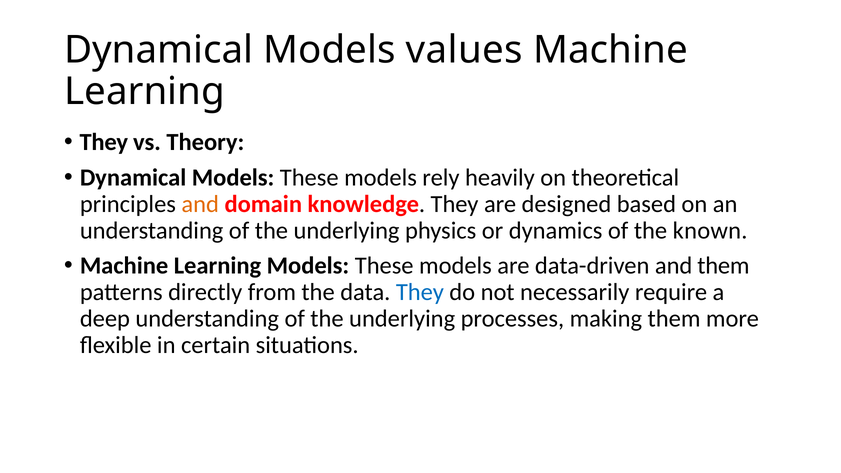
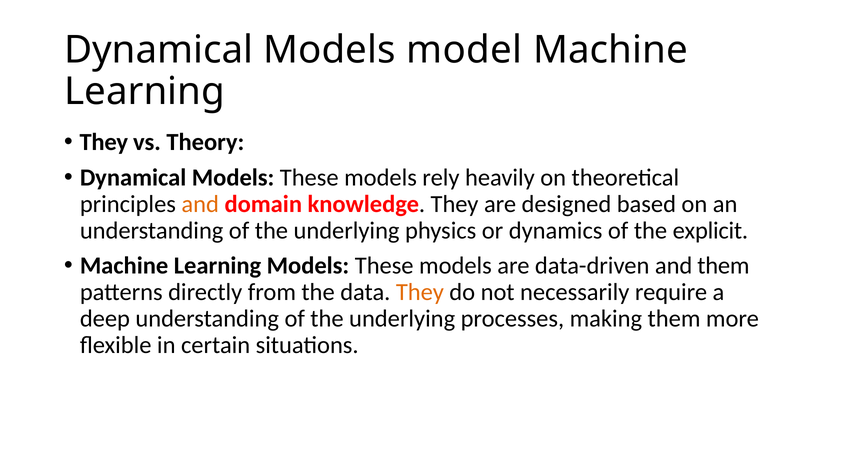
values: values -> model (464, 50)
known: known -> explicit (710, 230)
They colour: blue -> orange (420, 292)
